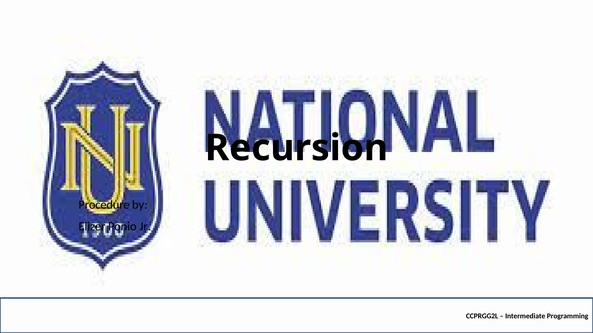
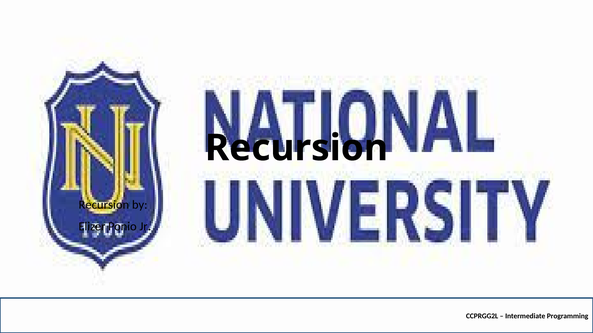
Procedure: Procedure -> Recursion (104, 205)
